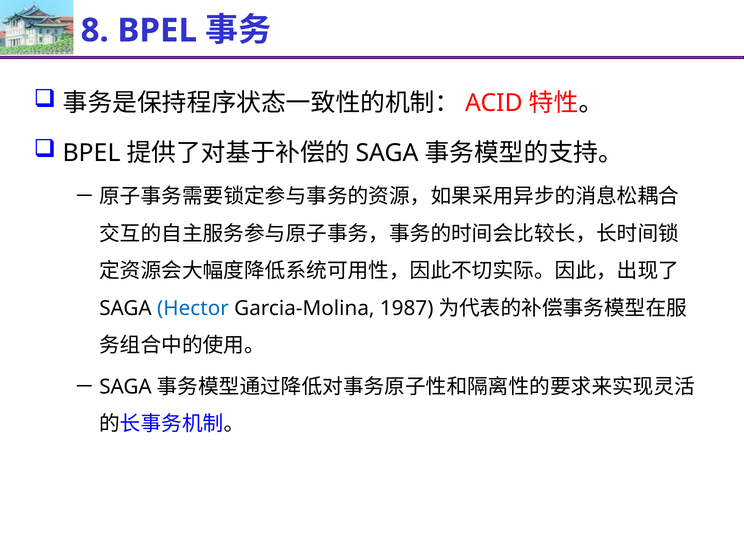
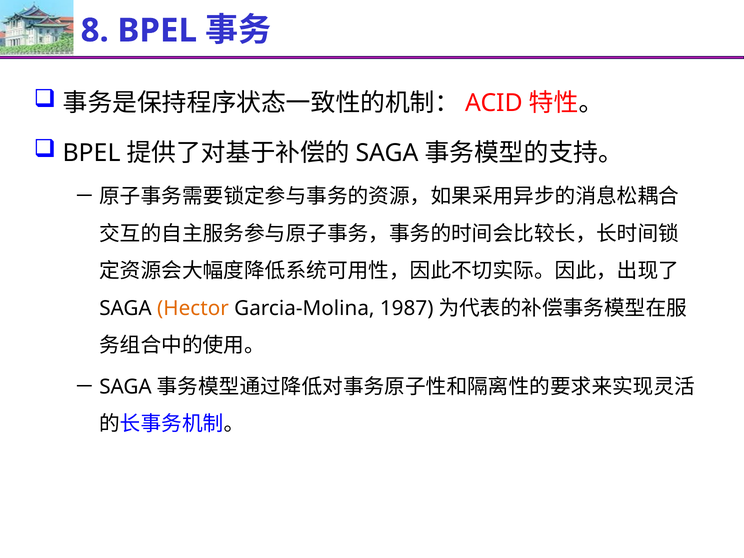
Hector colour: blue -> orange (193, 308)
